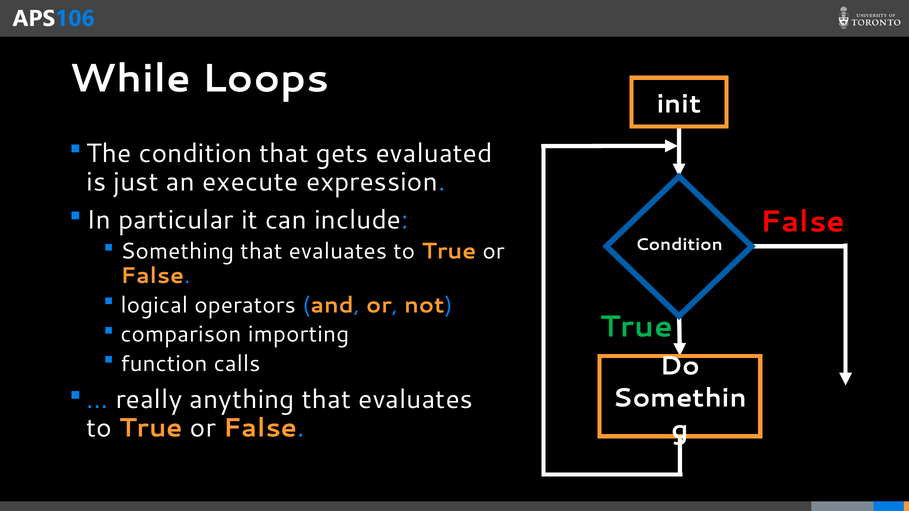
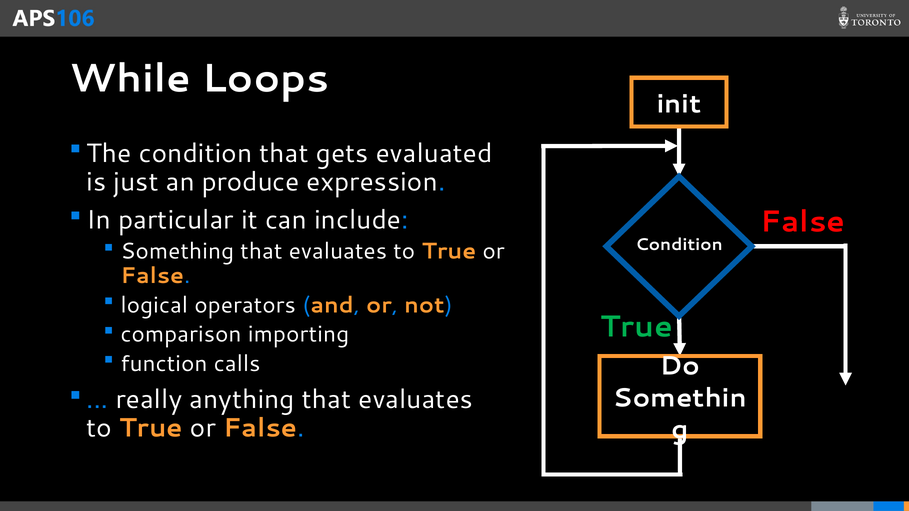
execute: execute -> produce (251, 182)
